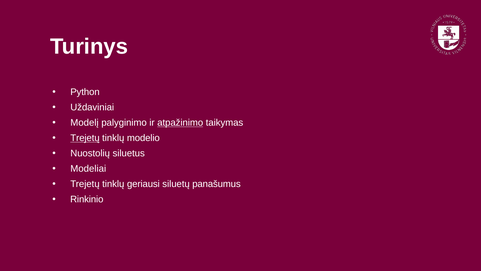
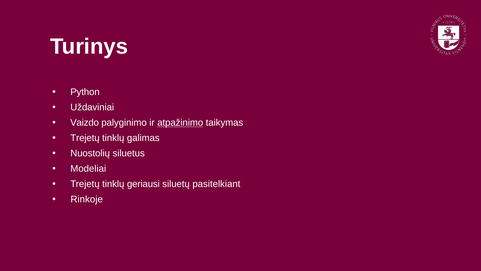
Modelį: Modelį -> Vaizdo (85, 123)
Trejetų underline: present -> none (85, 138)
modelio: modelio -> galimas (143, 138)
panašumus: panašumus -> pasitelkiant (216, 184)
Rinkinio: Rinkinio -> Rinkoje (87, 199)
